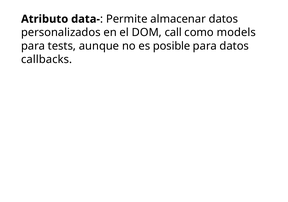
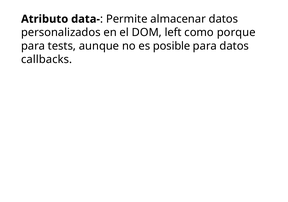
call: call -> left (173, 32)
models: models -> porque (236, 32)
